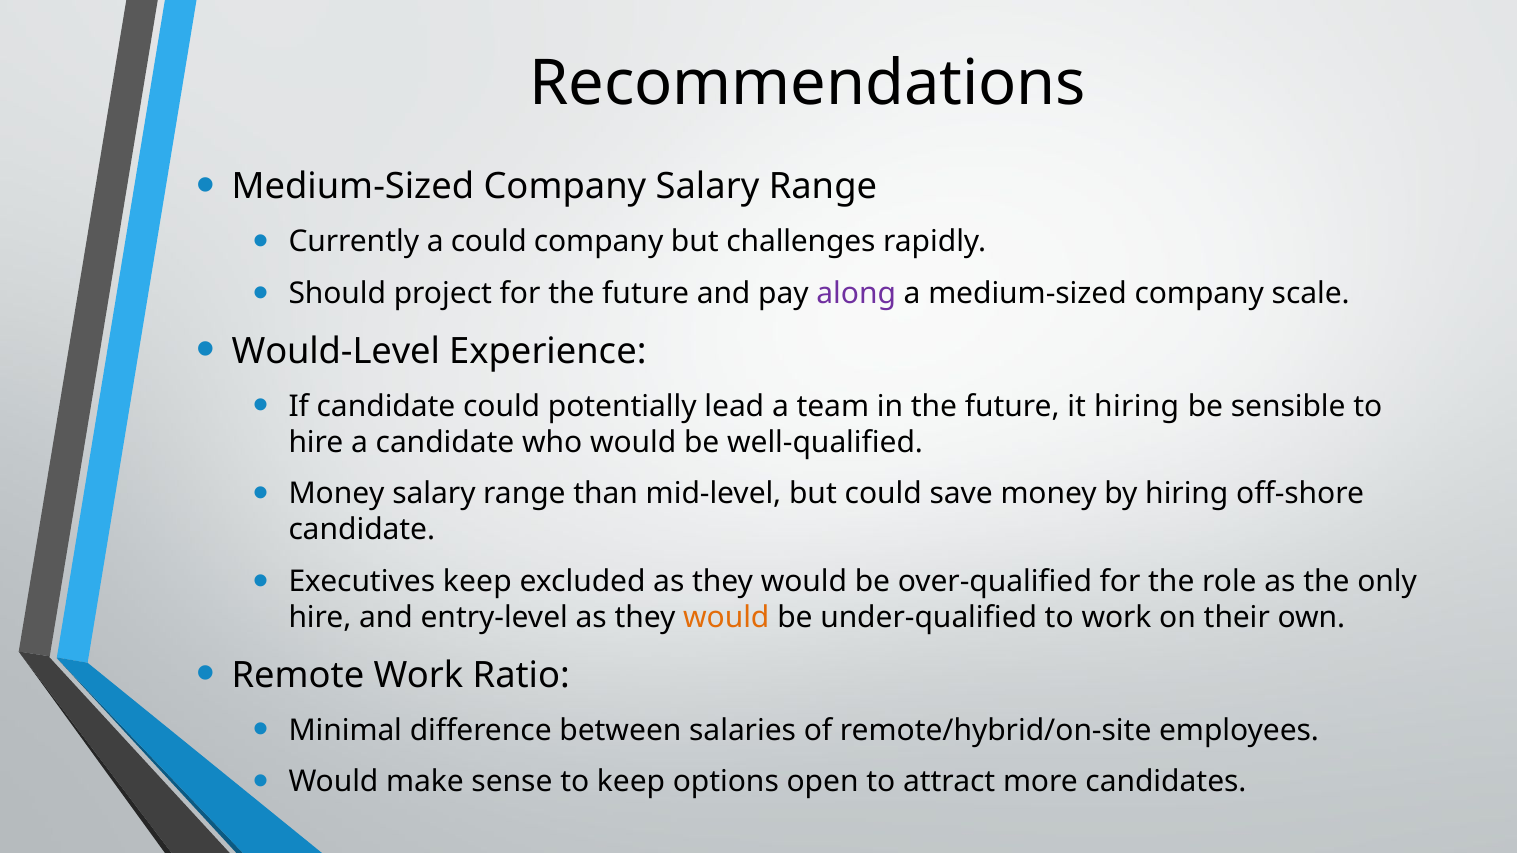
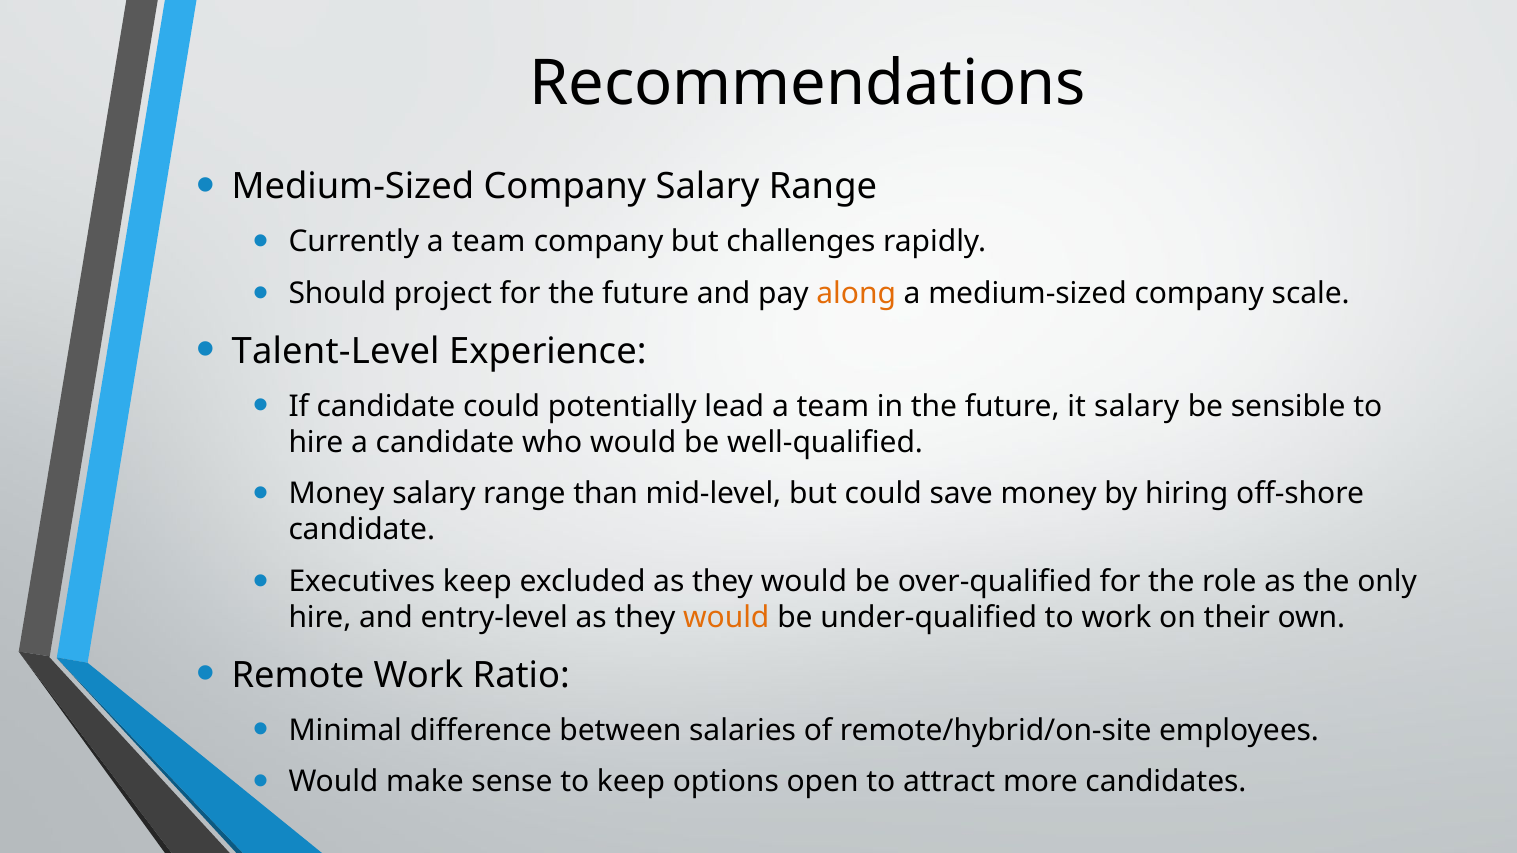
Currently a could: could -> team (489, 242)
along colour: purple -> orange (856, 294)
Would-Level: Would-Level -> Talent-Level (336, 351)
it hiring: hiring -> salary (1137, 406)
